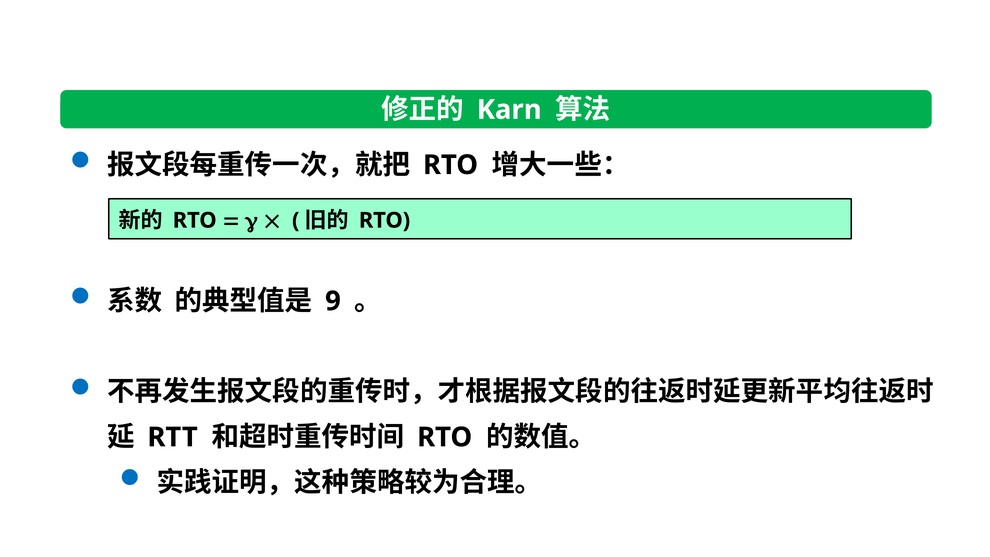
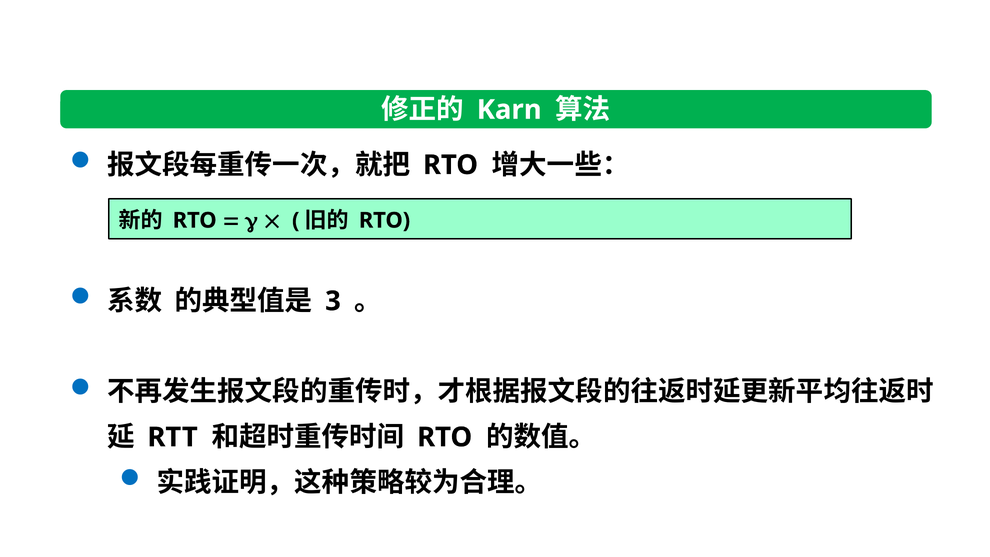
9: 9 -> 3 (333, 301)
